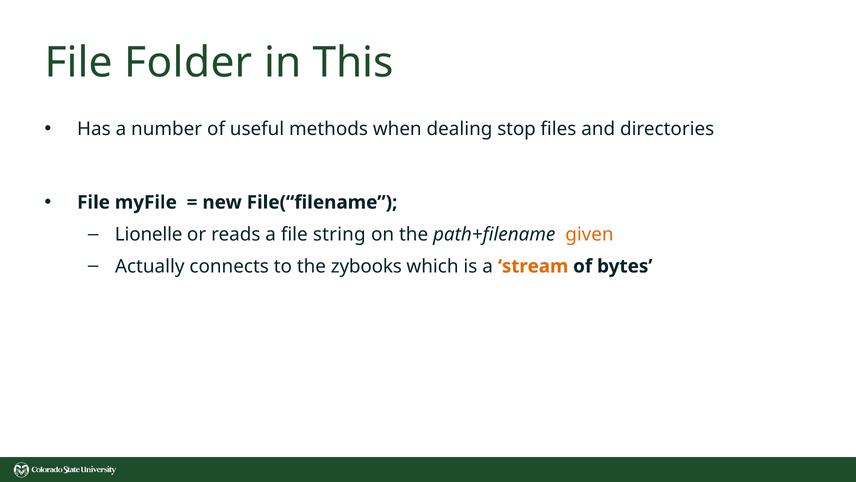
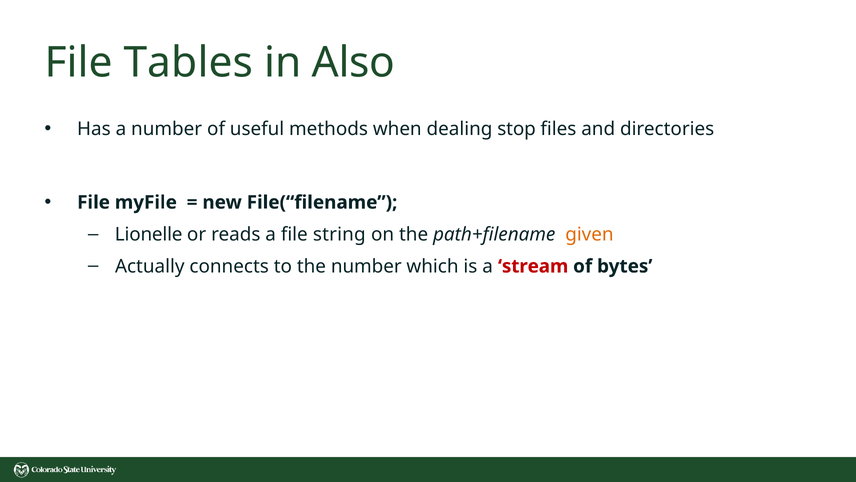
Folder: Folder -> Tables (188, 62)
This: This -> Also (353, 62)
the zybooks: zybooks -> number (366, 266)
stream colour: orange -> red (533, 266)
